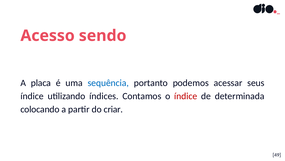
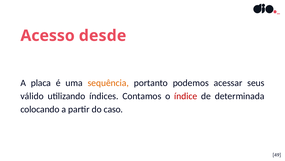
sendo: sendo -> desde (103, 36)
sequência colour: blue -> orange (108, 83)
índice: índice -> válido (32, 96)
criar: criar -> caso (113, 109)
